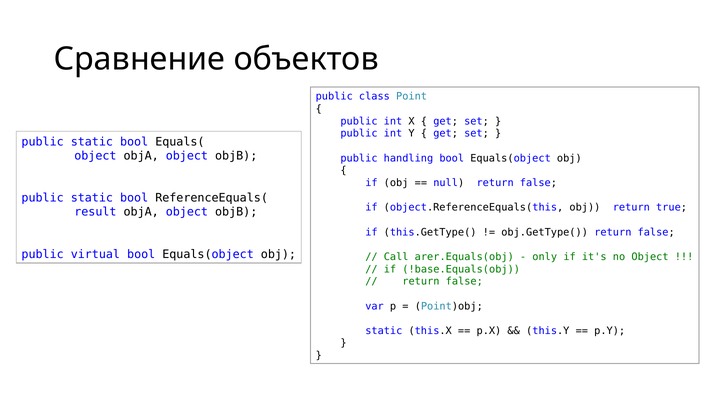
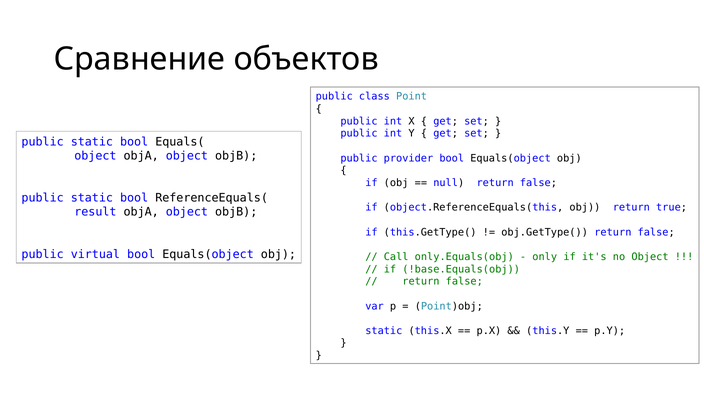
handling: handling -> provider (408, 158)
arer.Equals(obj: arer.Equals(obj -> only.Equals(obj (464, 257)
